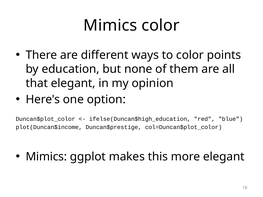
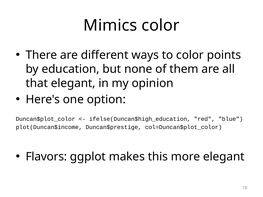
Mimics: Mimics -> Flavors (46, 157)
